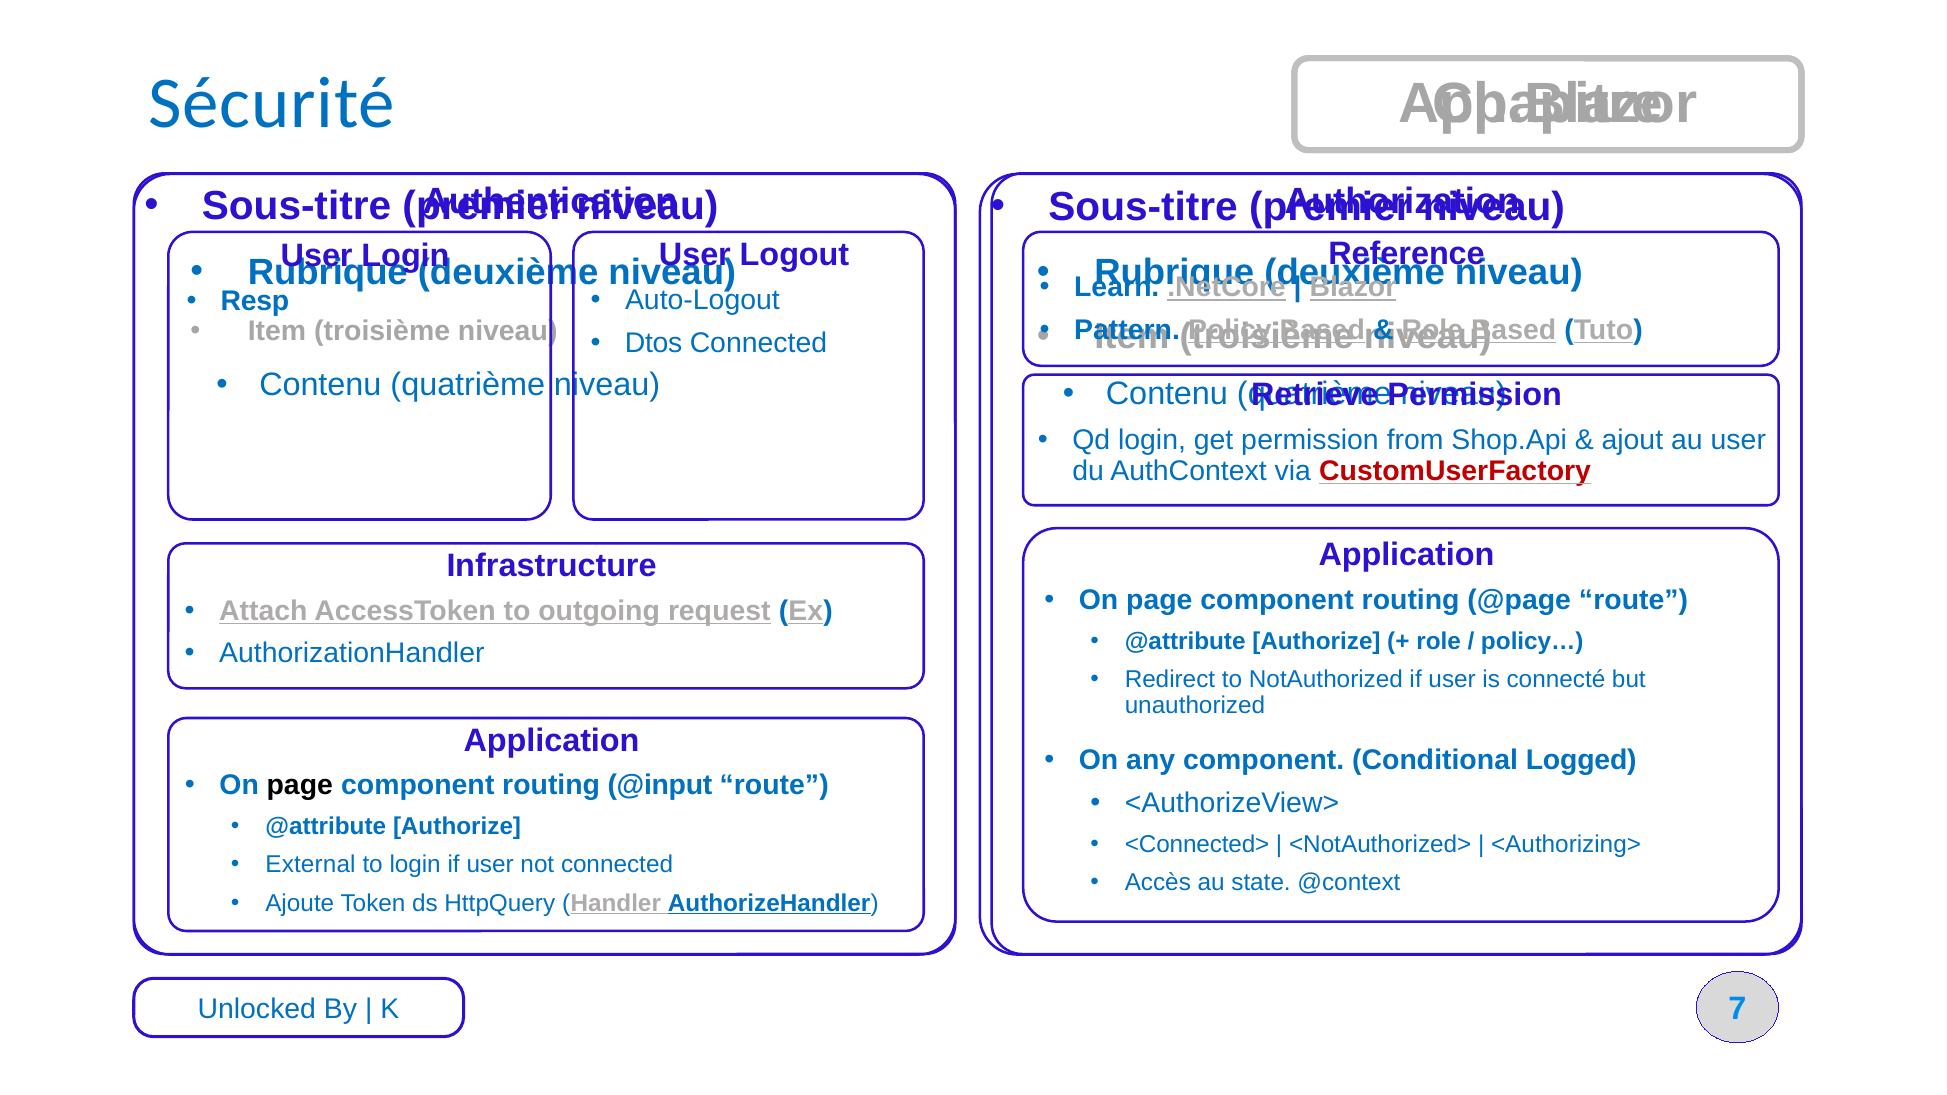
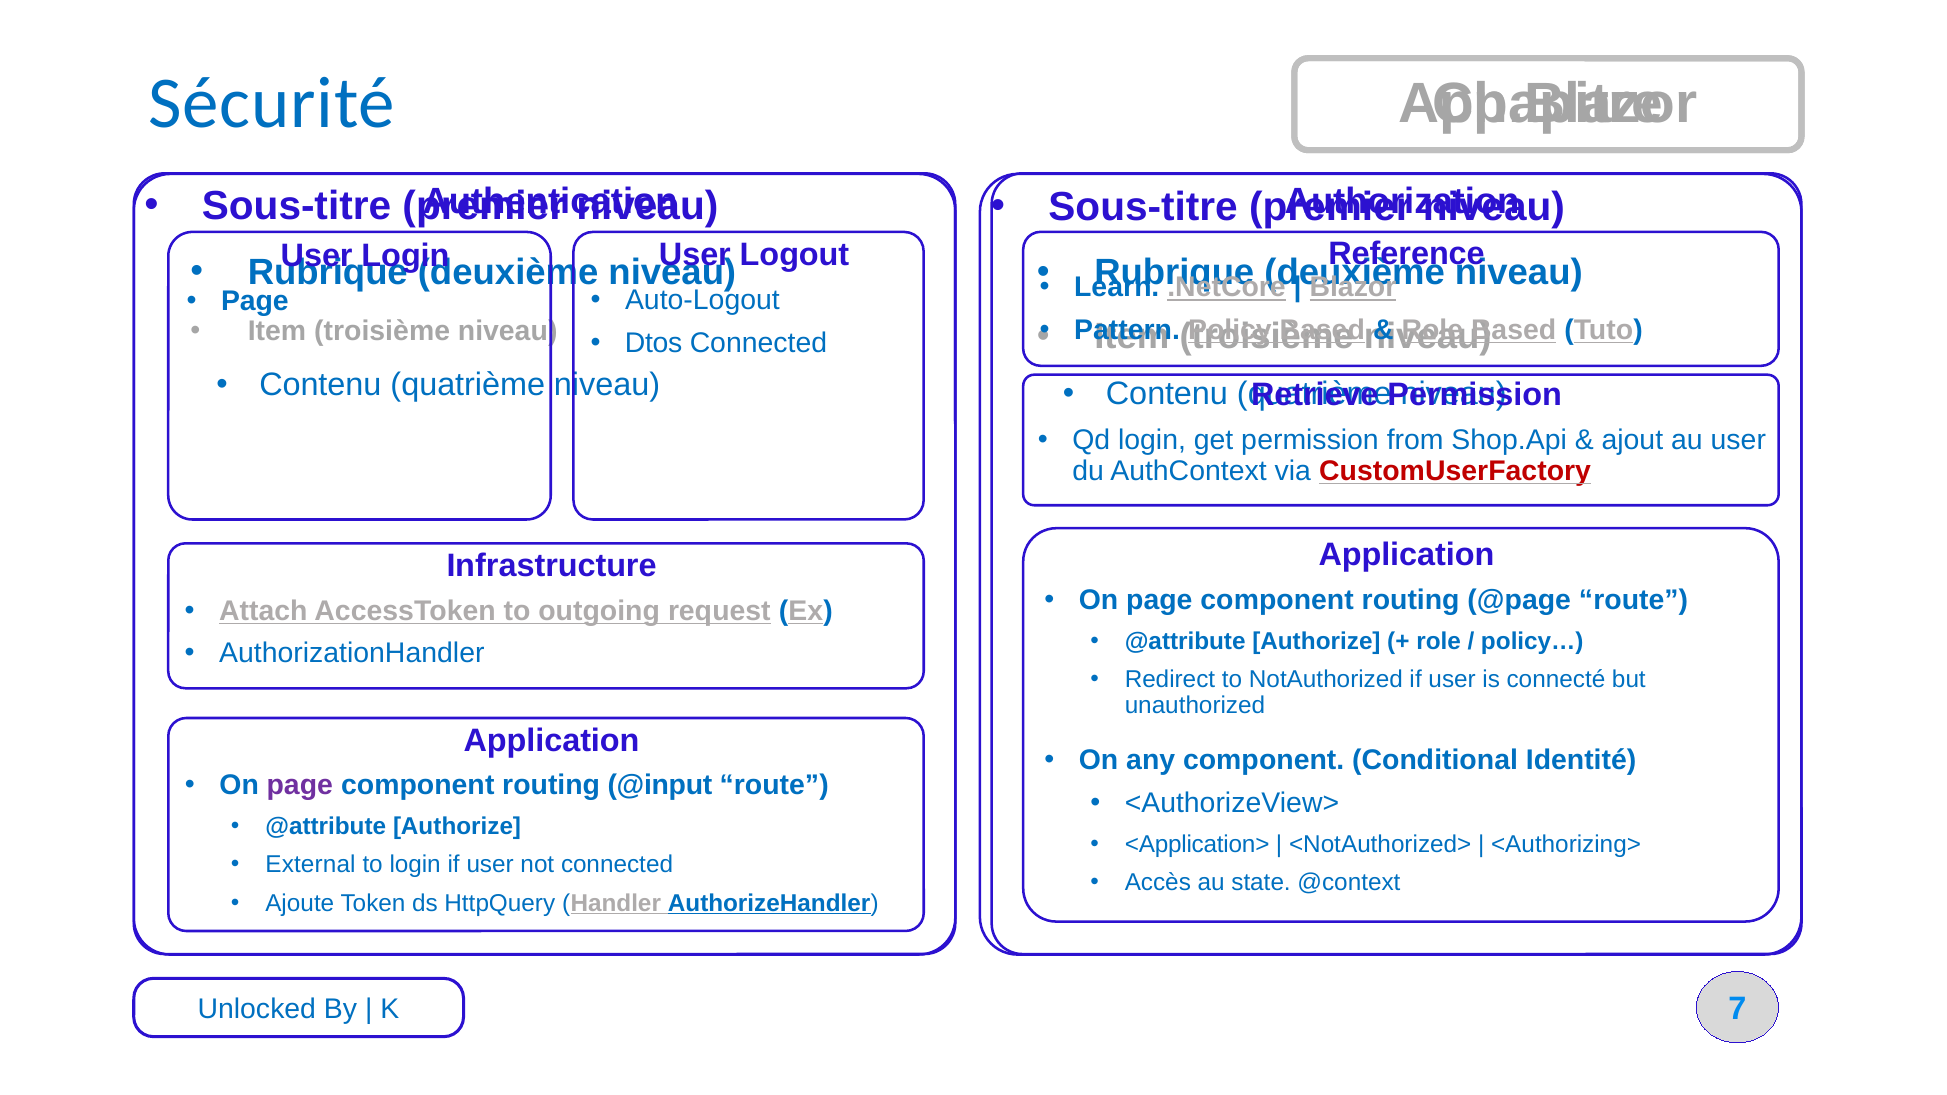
Resp: Resp -> Page (255, 301)
Logged: Logged -> Identité (1581, 761)
page colour: black -> purple (300, 786)
<Connected>: <Connected> -> <Application> (1197, 844)
